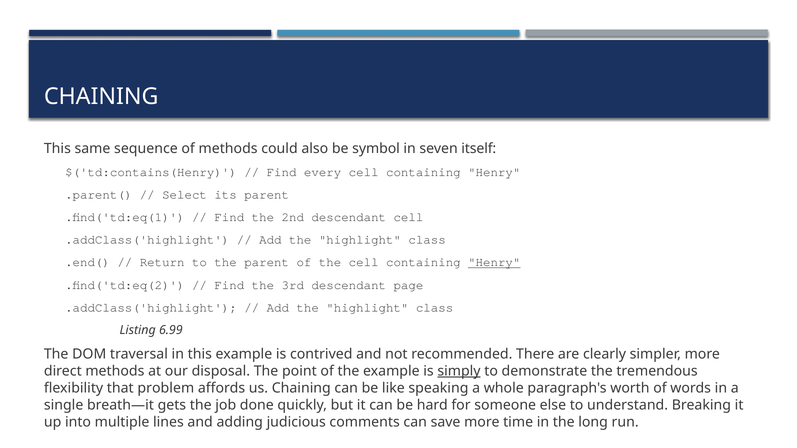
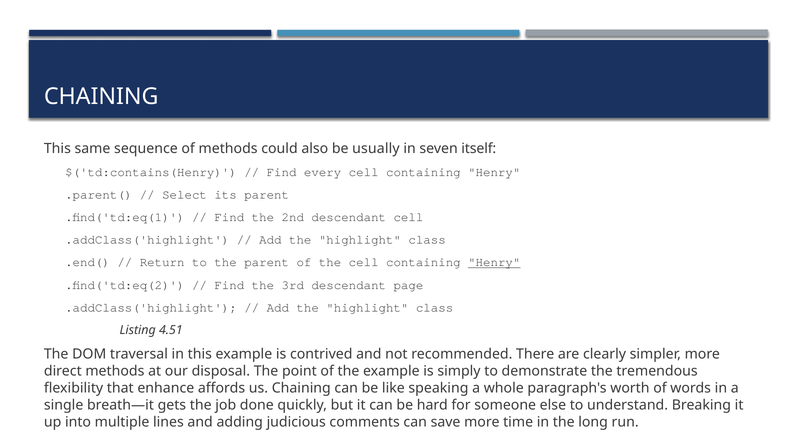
symbol: symbol -> usually (376, 149)
6.99: 6.99 -> 4.51 (171, 330)
simply underline: present -> none (459, 371)
problem: problem -> enhance (166, 388)
